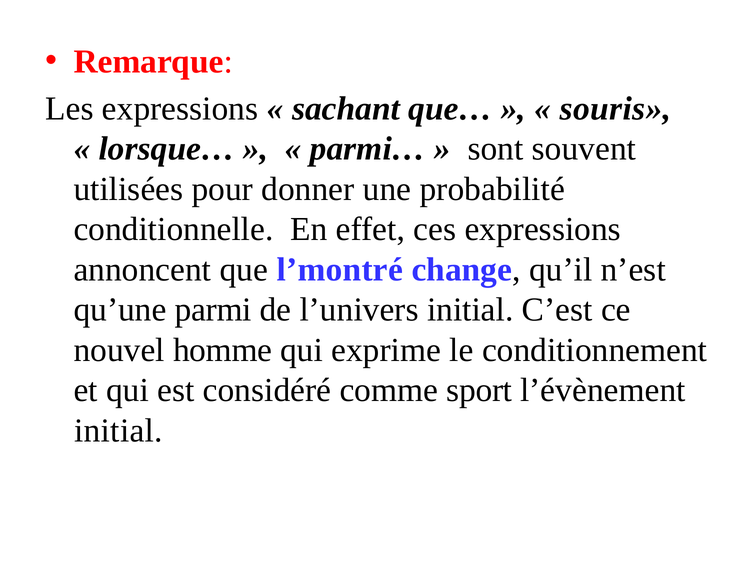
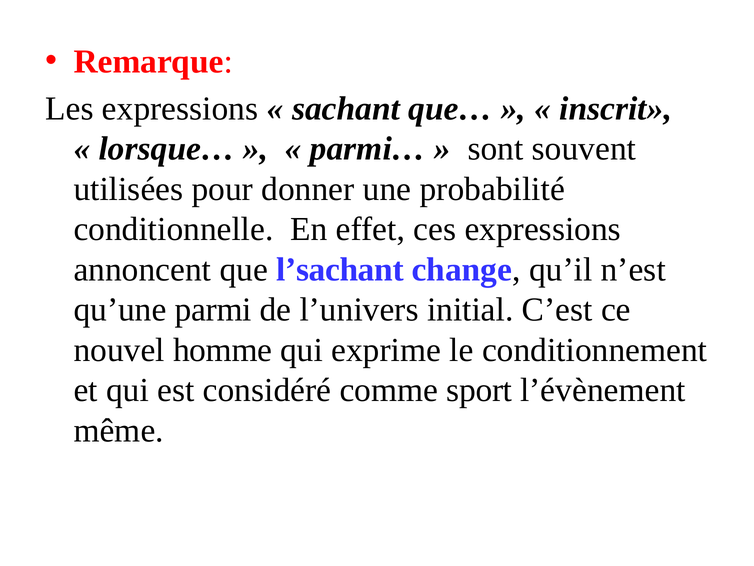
souris: souris -> inscrit (616, 109)
l’montré: l’montré -> l’sachant (340, 269)
initial: initial -> même (119, 430)
